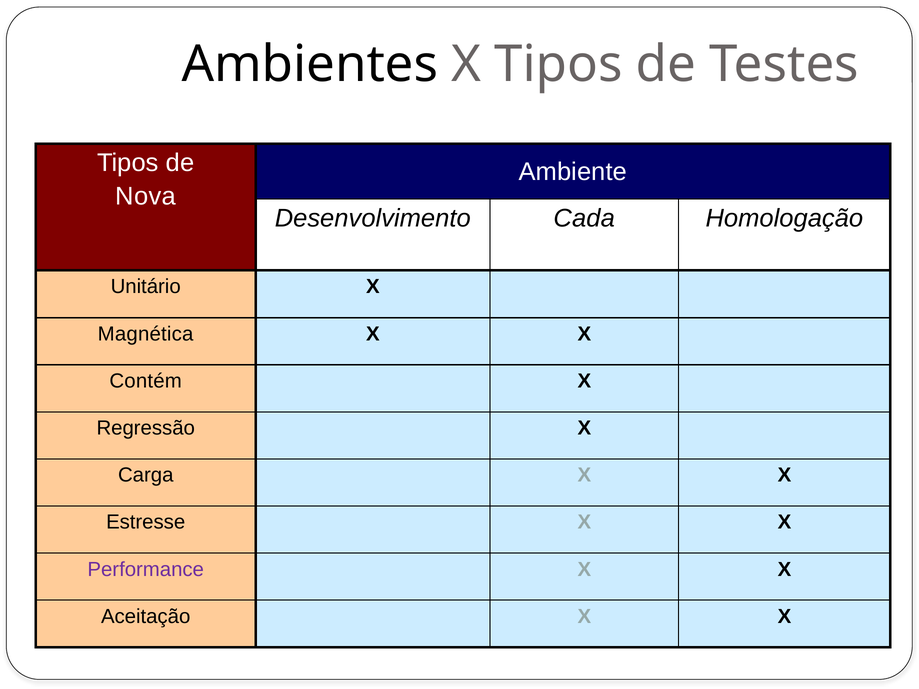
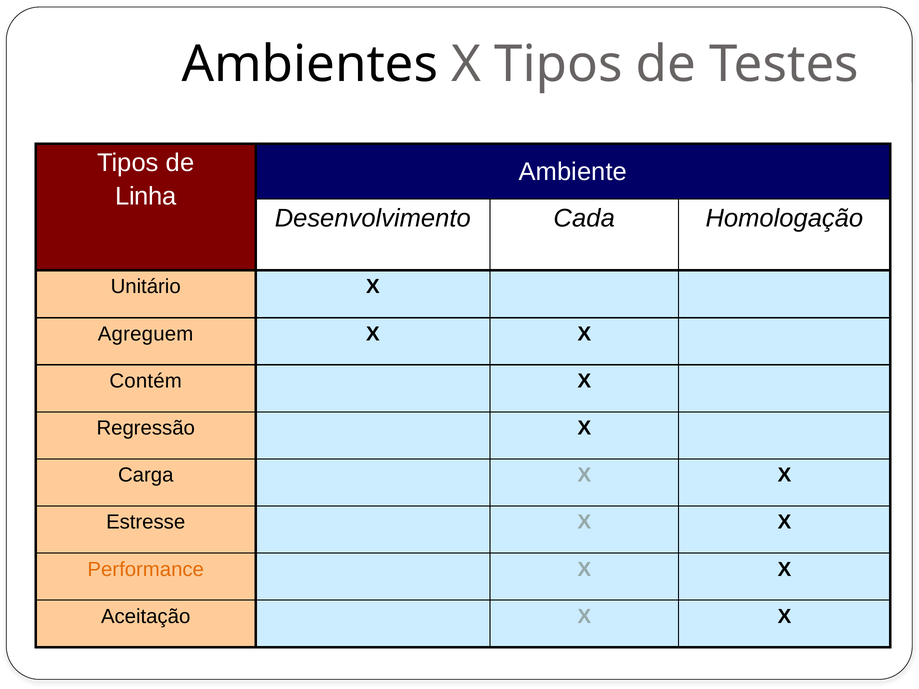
Nova: Nova -> Linha (146, 196)
Magnética: Magnética -> Agreguem (146, 334)
Performance colour: purple -> orange (146, 569)
